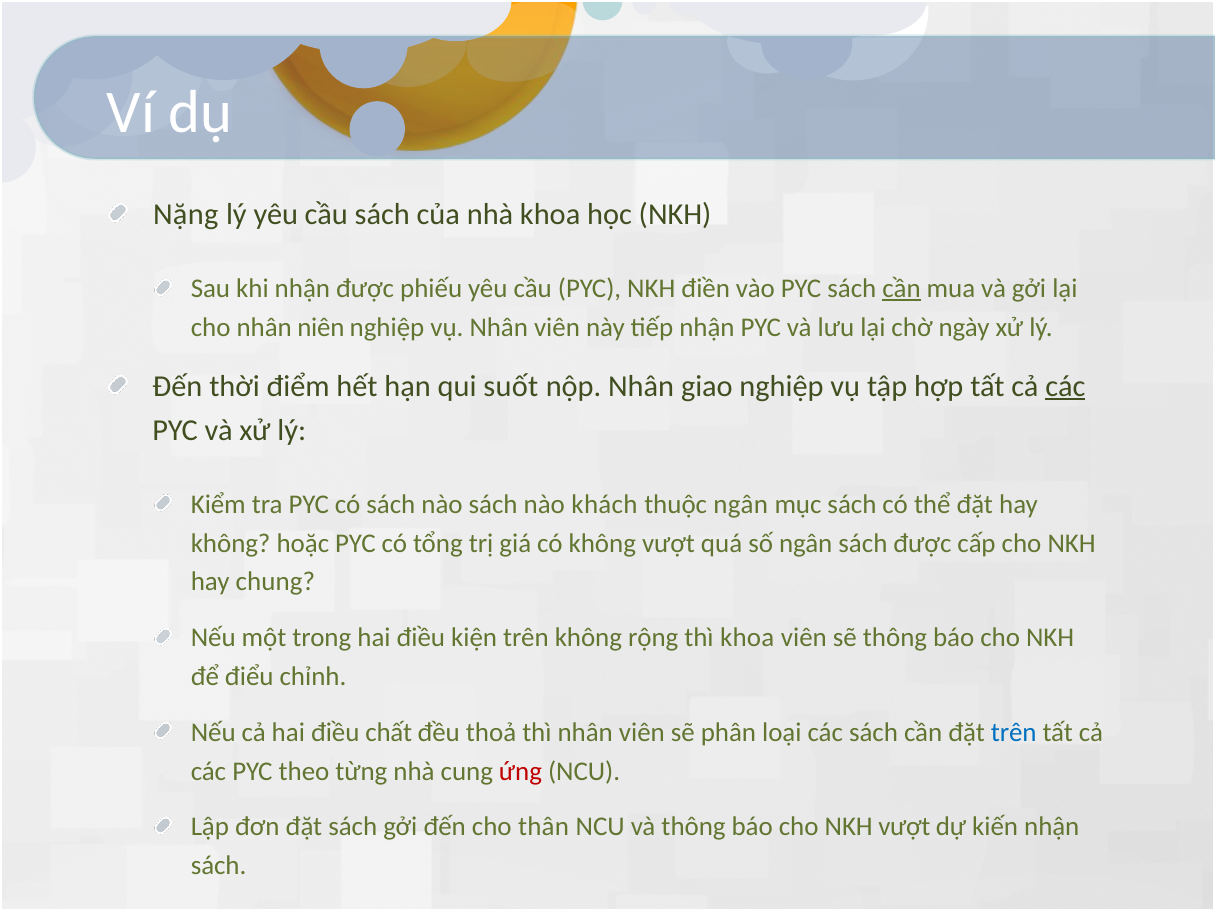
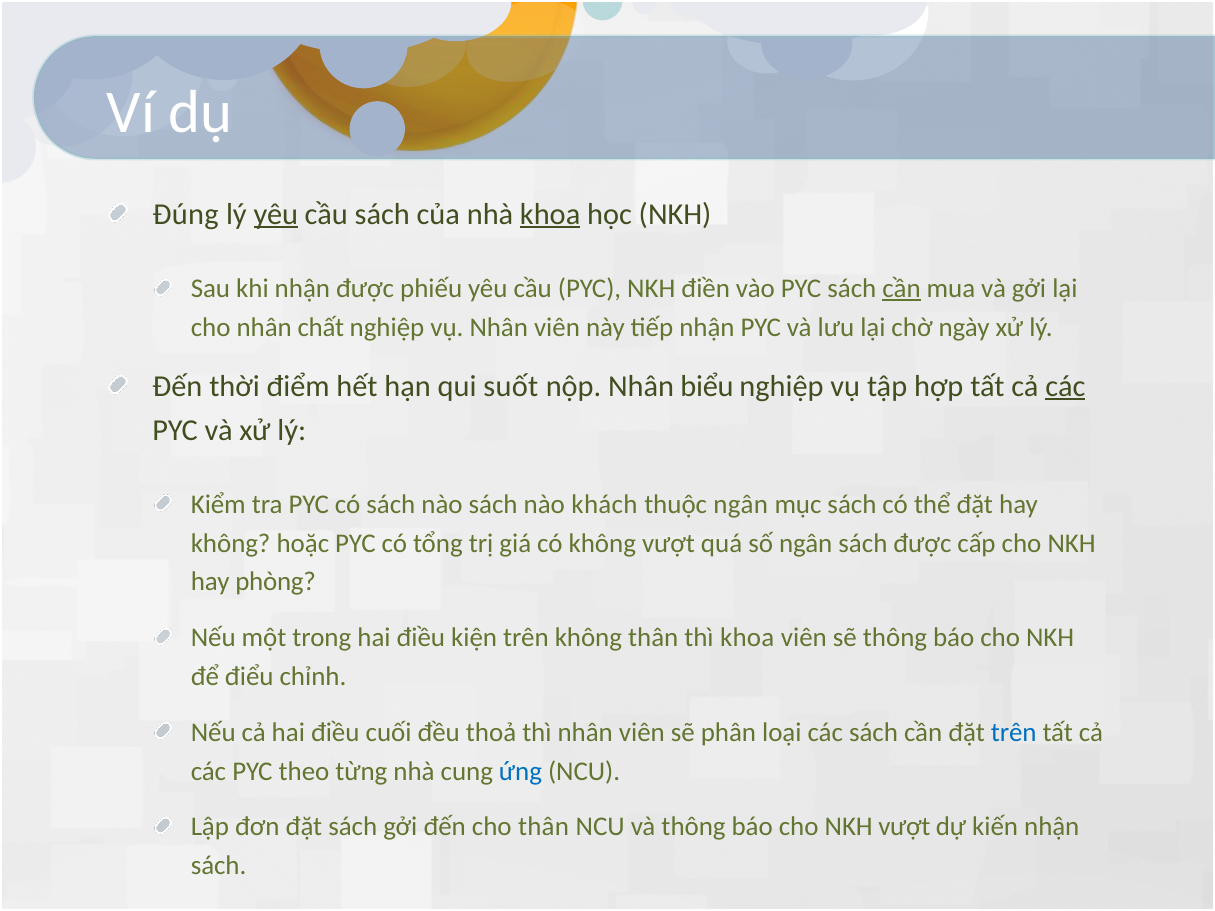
Nặng: Nặng -> Đúng (186, 214)
yêu underline: none -> present (276, 214)
khoa underline: none -> present (550, 214)
niên: niên -> chất (321, 328)
giao: giao -> biểu (707, 386)
chung: chung -> phòng (276, 582)
không rộng: rộng -> thân (653, 638)
chất: chất -> cuối (389, 733)
ứng colour: red -> blue (520, 771)
